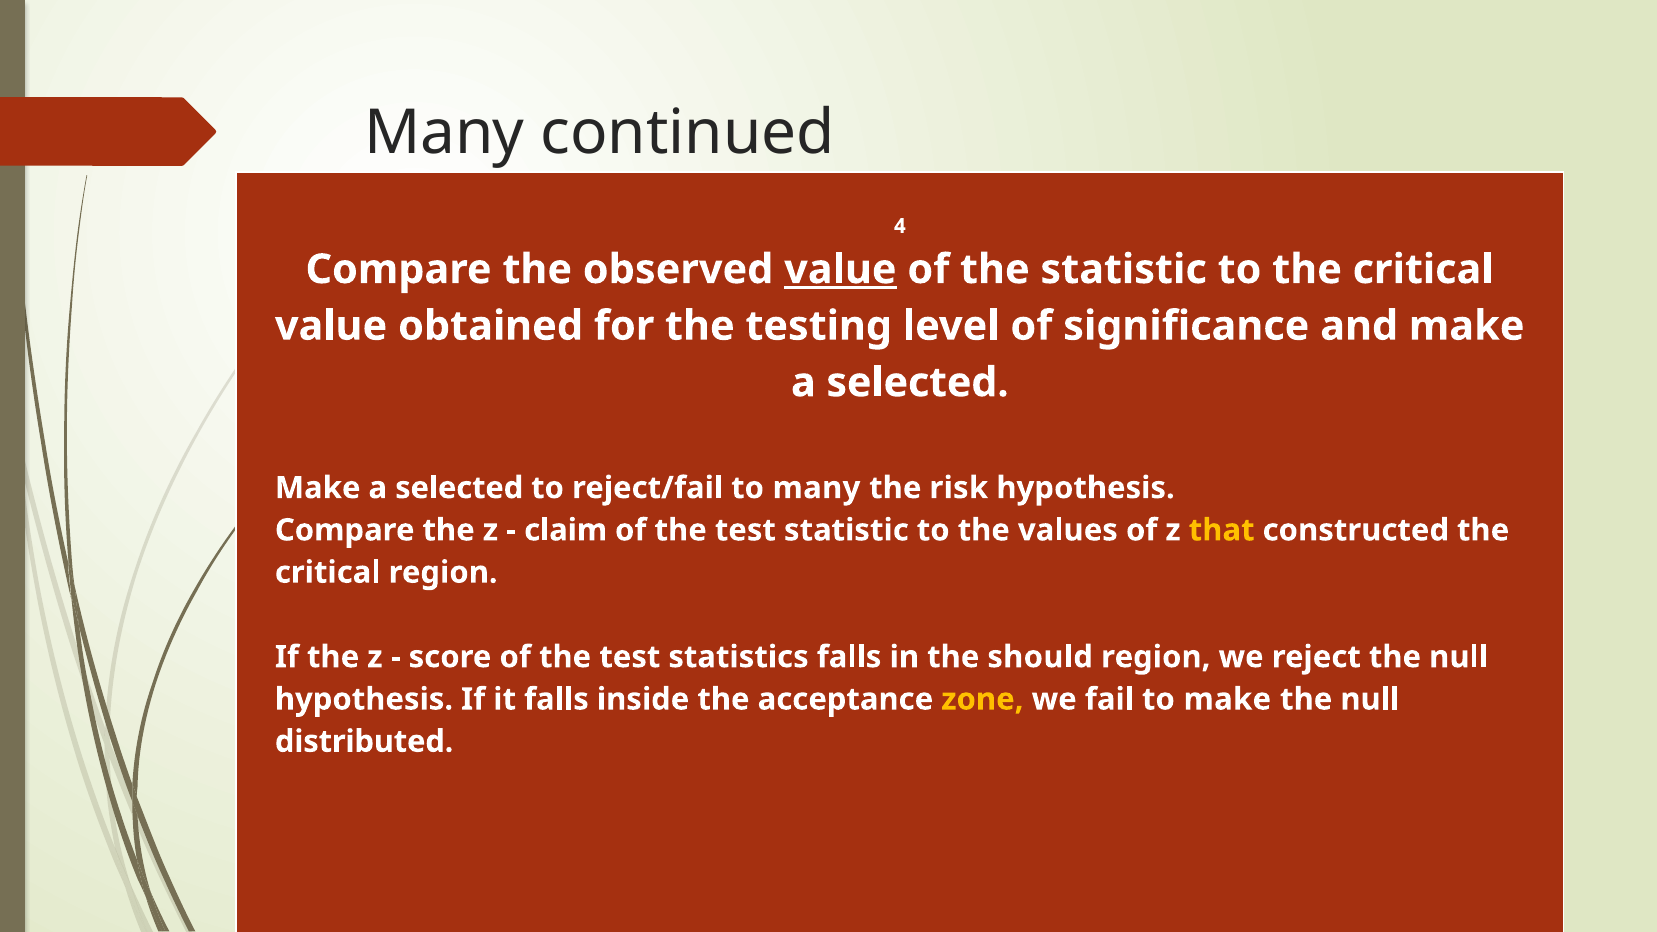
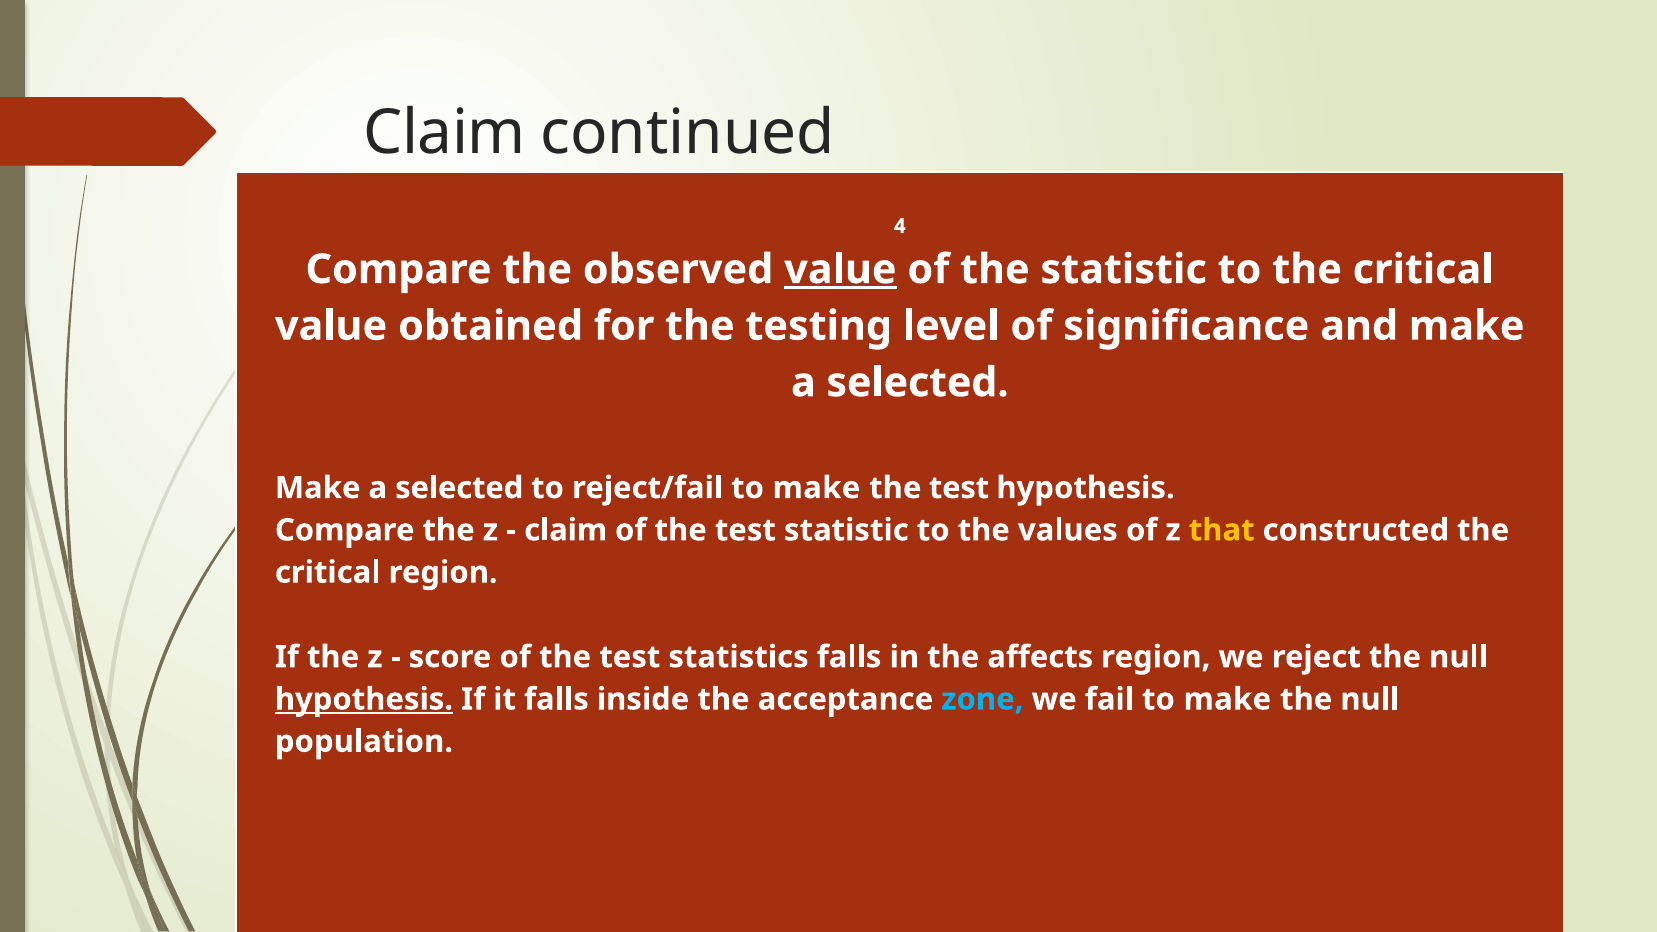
Many: Many -> Claim (445, 133)
reject/fail to many: many -> make (816, 488)
risk: risk -> test (959, 488)
should: should -> affects (1040, 657)
hypothesis underline: none -> present (364, 699)
zone colour: yellow -> light blue (982, 699)
distributed: distributed -> population (364, 742)
